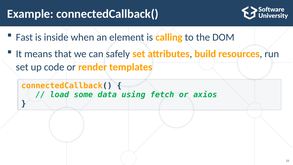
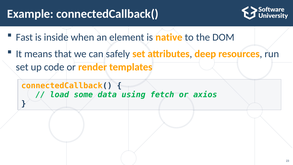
calling: calling -> native (169, 37)
build: build -> deep (205, 54)
